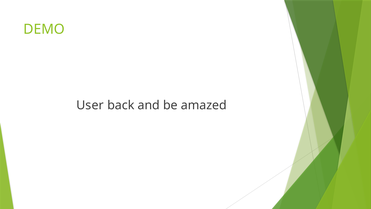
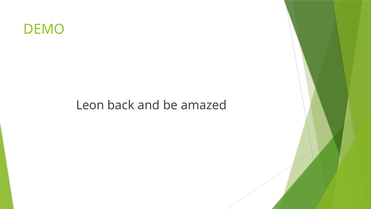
User: User -> Leon (90, 105)
